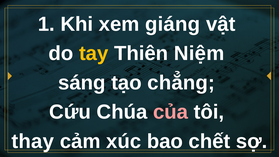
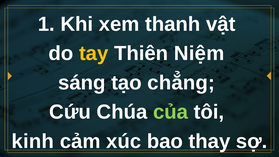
giáng: giáng -> thanh (173, 24)
của colour: pink -> light green (171, 112)
thay: thay -> kinh (33, 141)
chết: chết -> thay (209, 141)
